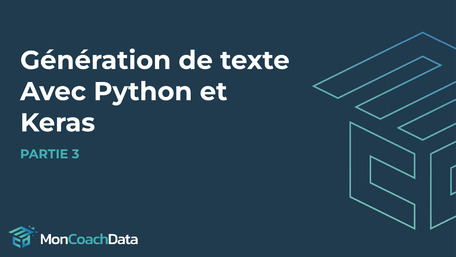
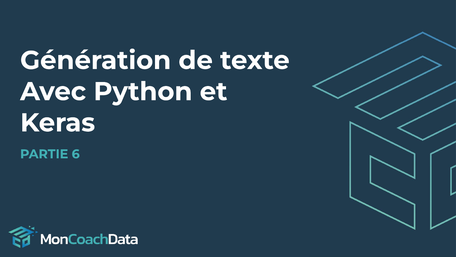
3: 3 -> 6 (76, 154)
